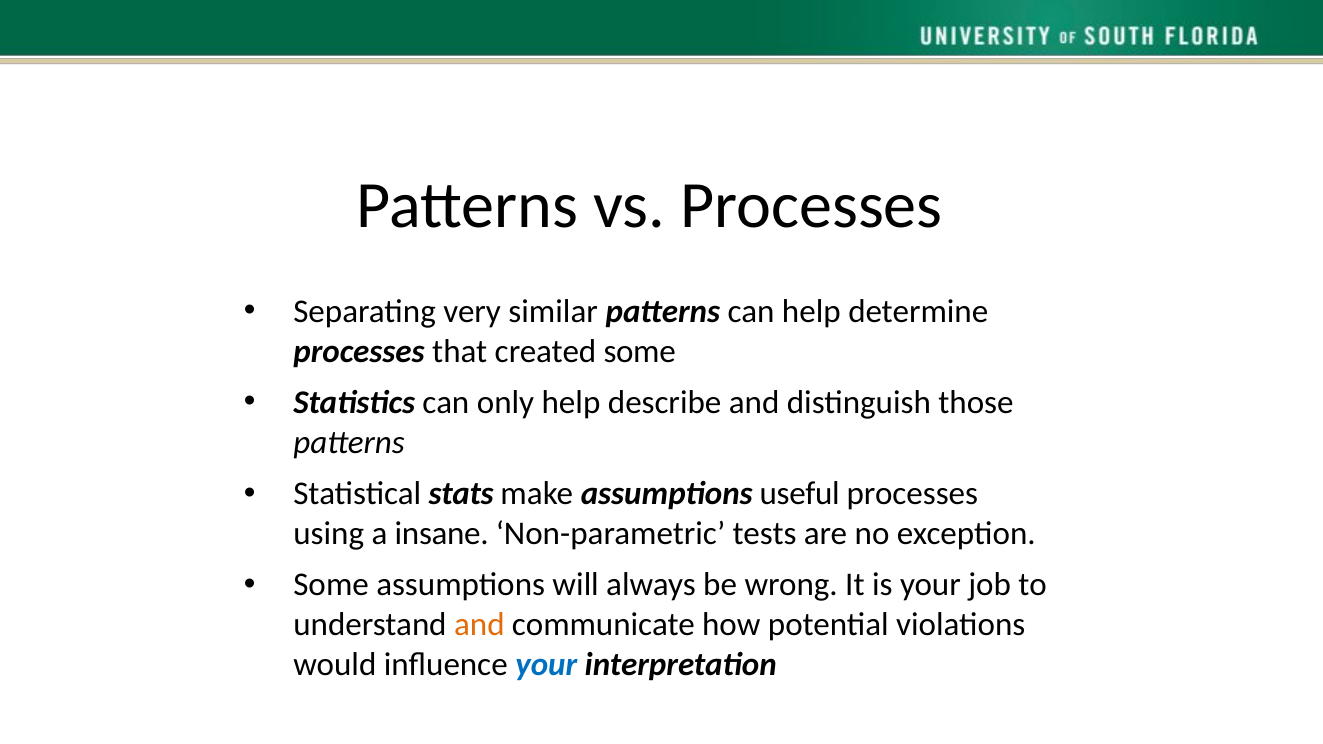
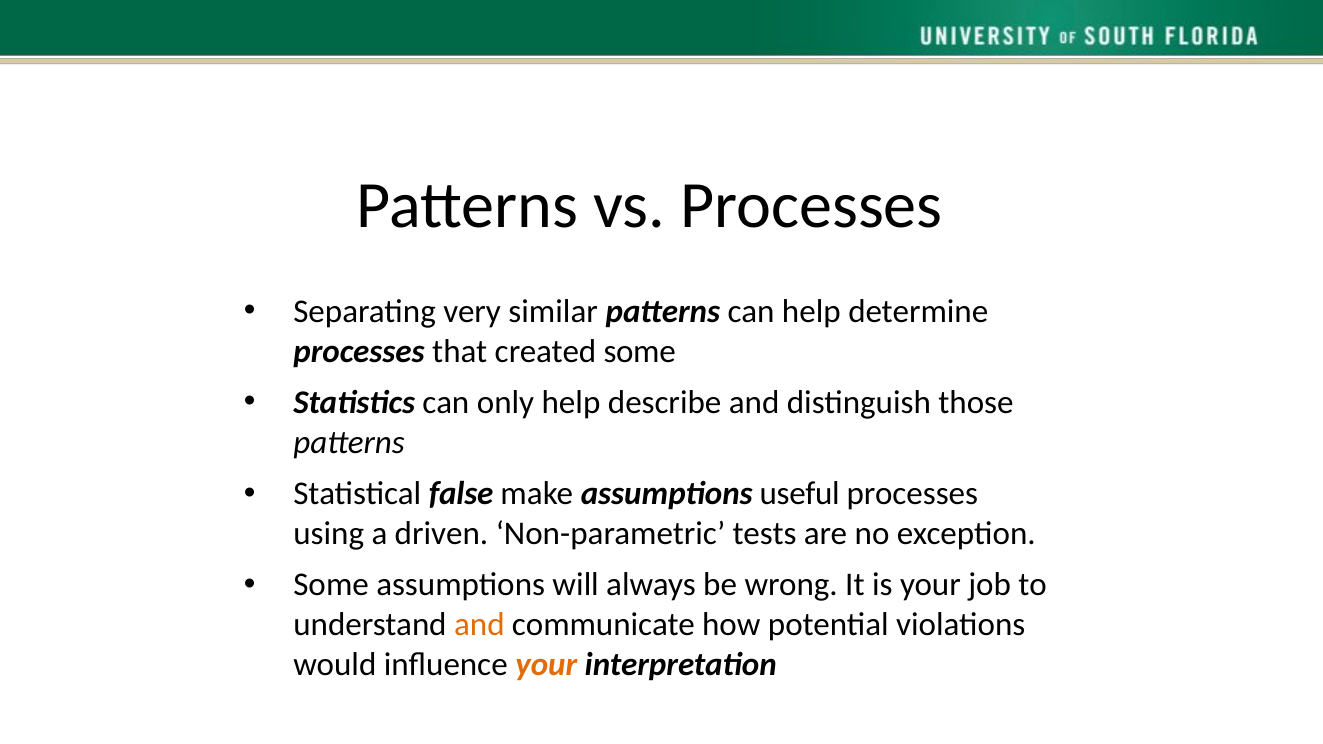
stats: stats -> false (461, 494)
insane: insane -> driven (442, 534)
your colour: blue -> orange (546, 665)
